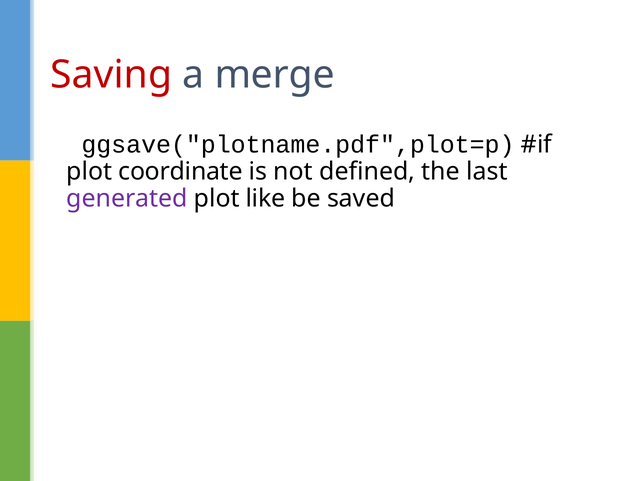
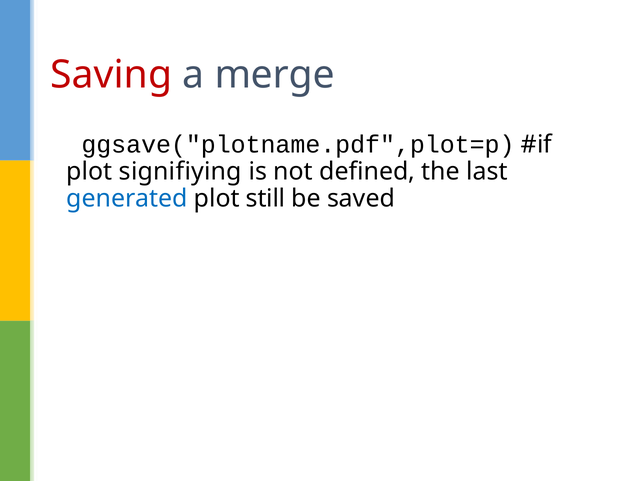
coordinate: coordinate -> signifiying (180, 171)
generated colour: purple -> blue (127, 198)
like: like -> still (266, 198)
